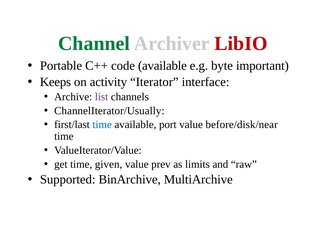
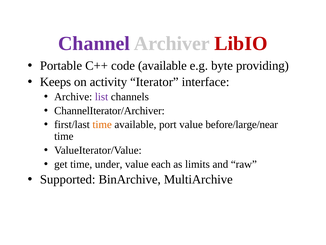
Channel colour: green -> purple (94, 44)
important: important -> providing (262, 65)
ChannelIterator/Usually: ChannelIterator/Usually -> ChannelIterator/Archiver (109, 110)
time colour: blue -> orange (102, 124)
before/disk/near: before/disk/near -> before/large/near (242, 124)
given: given -> under (109, 164)
prev: prev -> each (161, 164)
